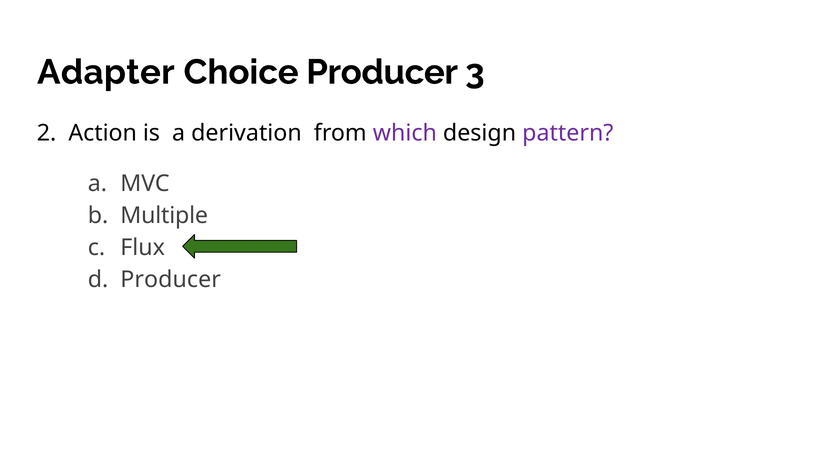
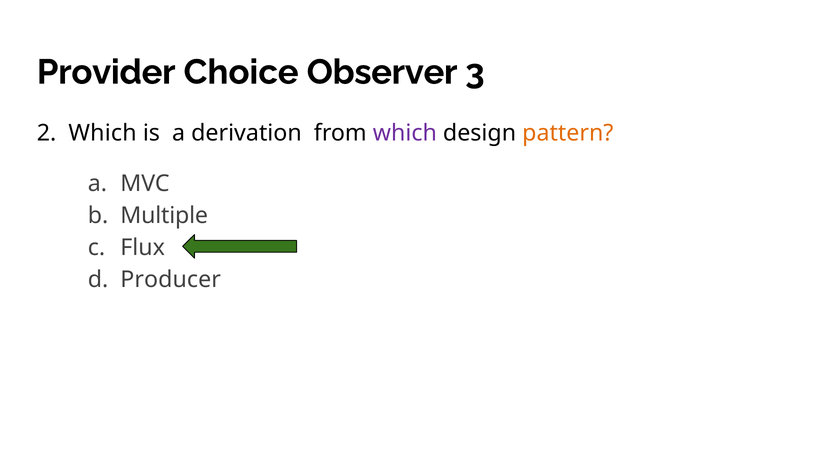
Adapter: Adapter -> Provider (106, 72)
Choice Producer: Producer -> Observer (382, 72)
2 Action: Action -> Which (103, 133)
pattern colour: purple -> orange (568, 133)
